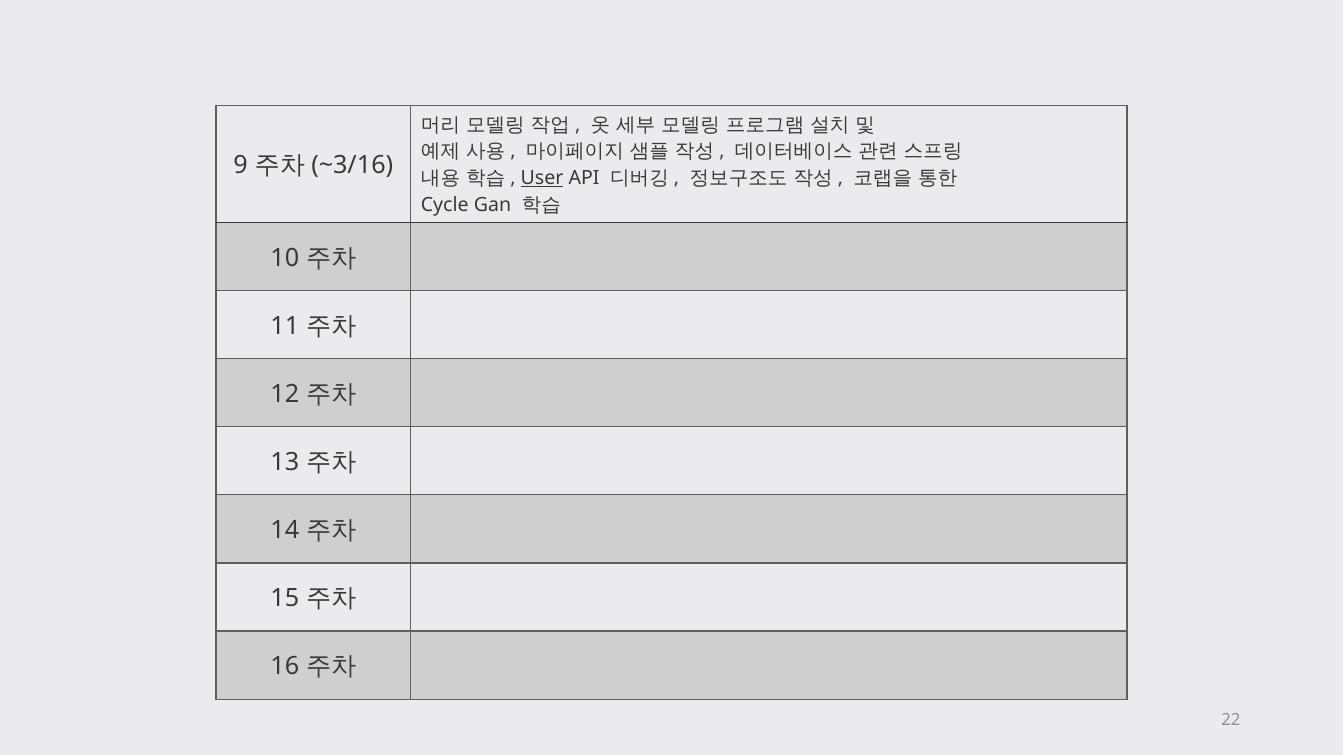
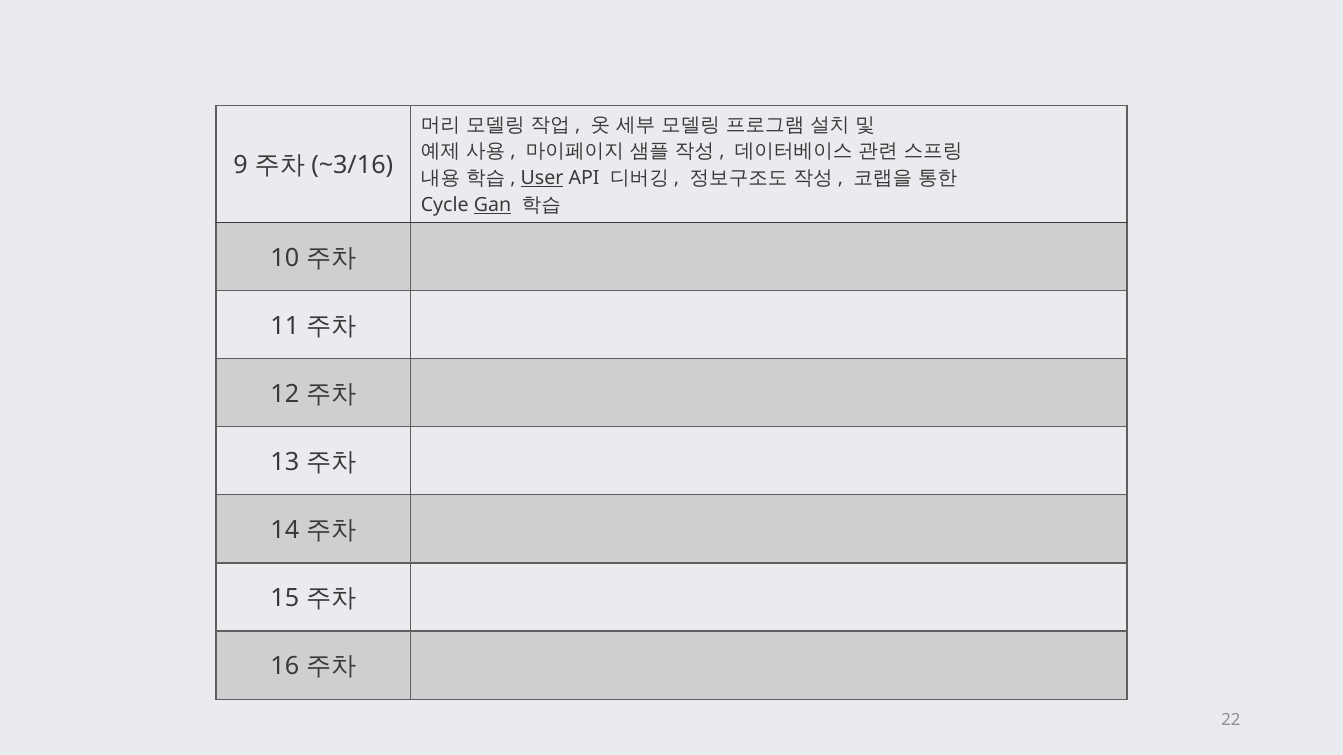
Gan underline: none -> present (493, 205)
